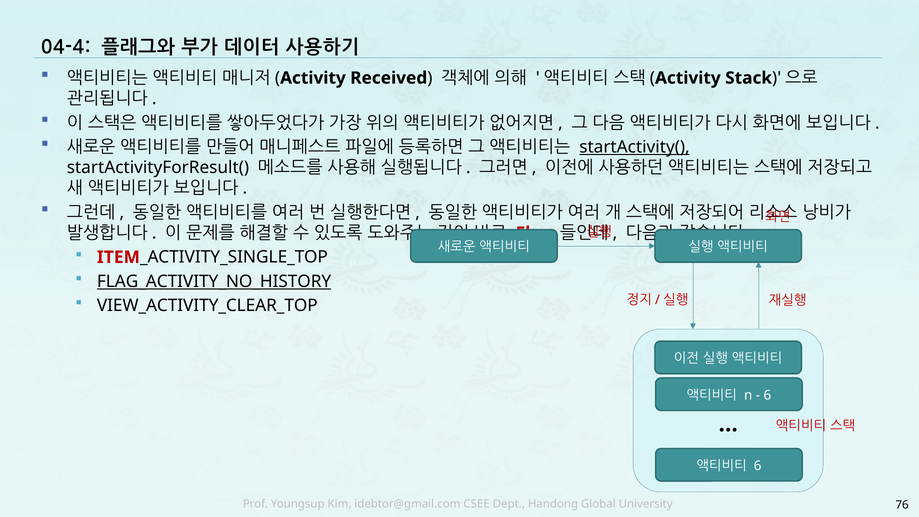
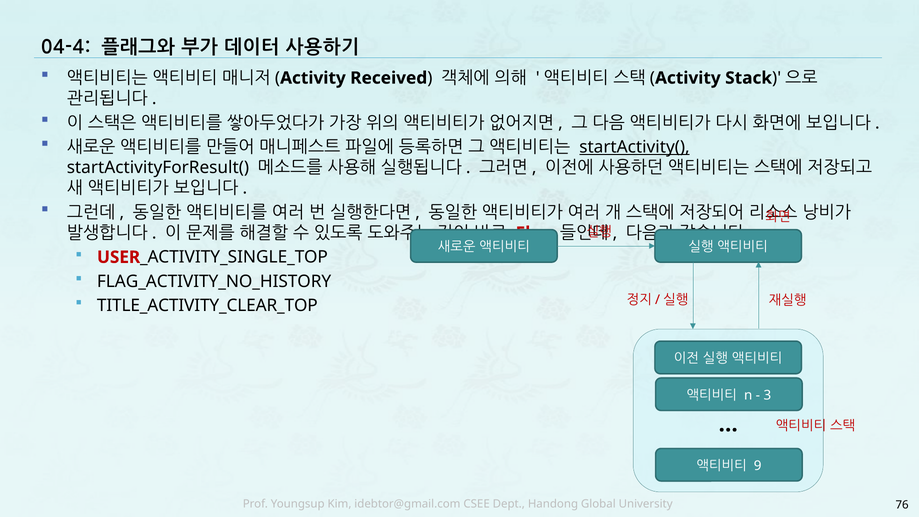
ITEM: ITEM -> USER (119, 257)
FLAG_ACTIVITY_NO_HISTORY underline: present -> none (214, 281)
VIEW_ACTIVITY_CLEAR_TOP: VIEW_ACTIVITY_CLEAR_TOP -> TITLE_ACTIVITY_CLEAR_TOP (207, 305)
6: 6 -> 3 (767, 395)
6: 6 -> 9 (758, 466)
